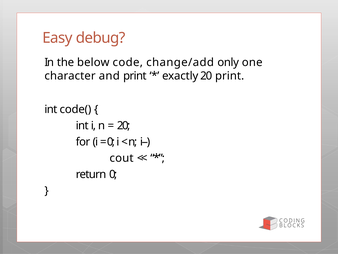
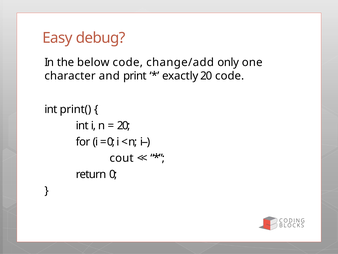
20 print: print -> code (230, 76)
code(: code( -> print( (75, 109)
